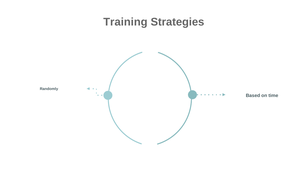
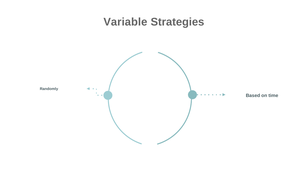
Training: Training -> Variable (125, 22)
